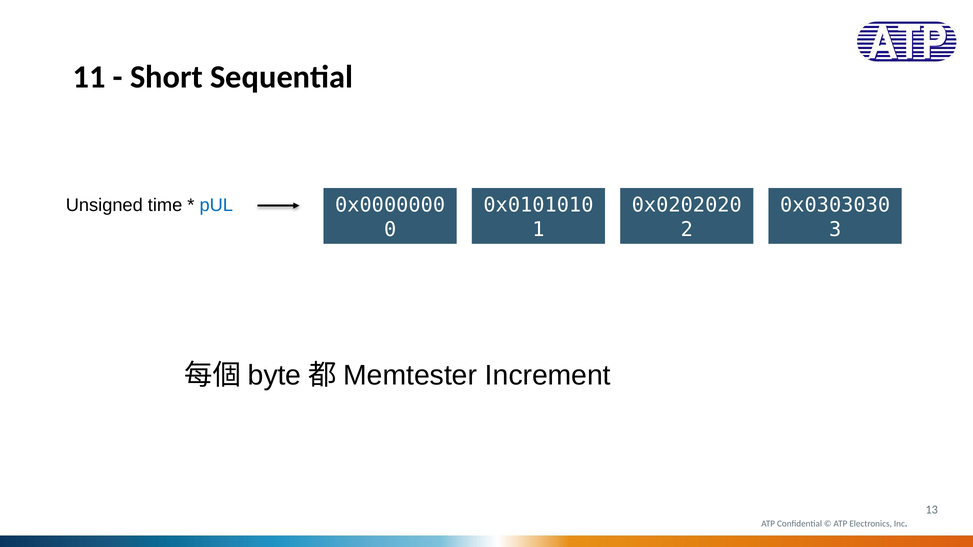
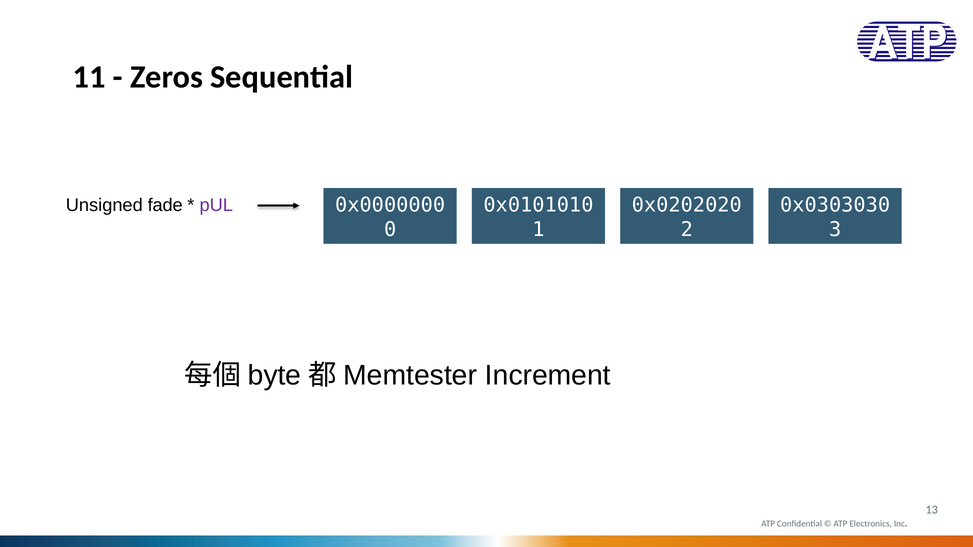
Short: Short -> Zeros (167, 77)
time: time -> fade (165, 205)
pUL colour: blue -> purple (216, 205)
